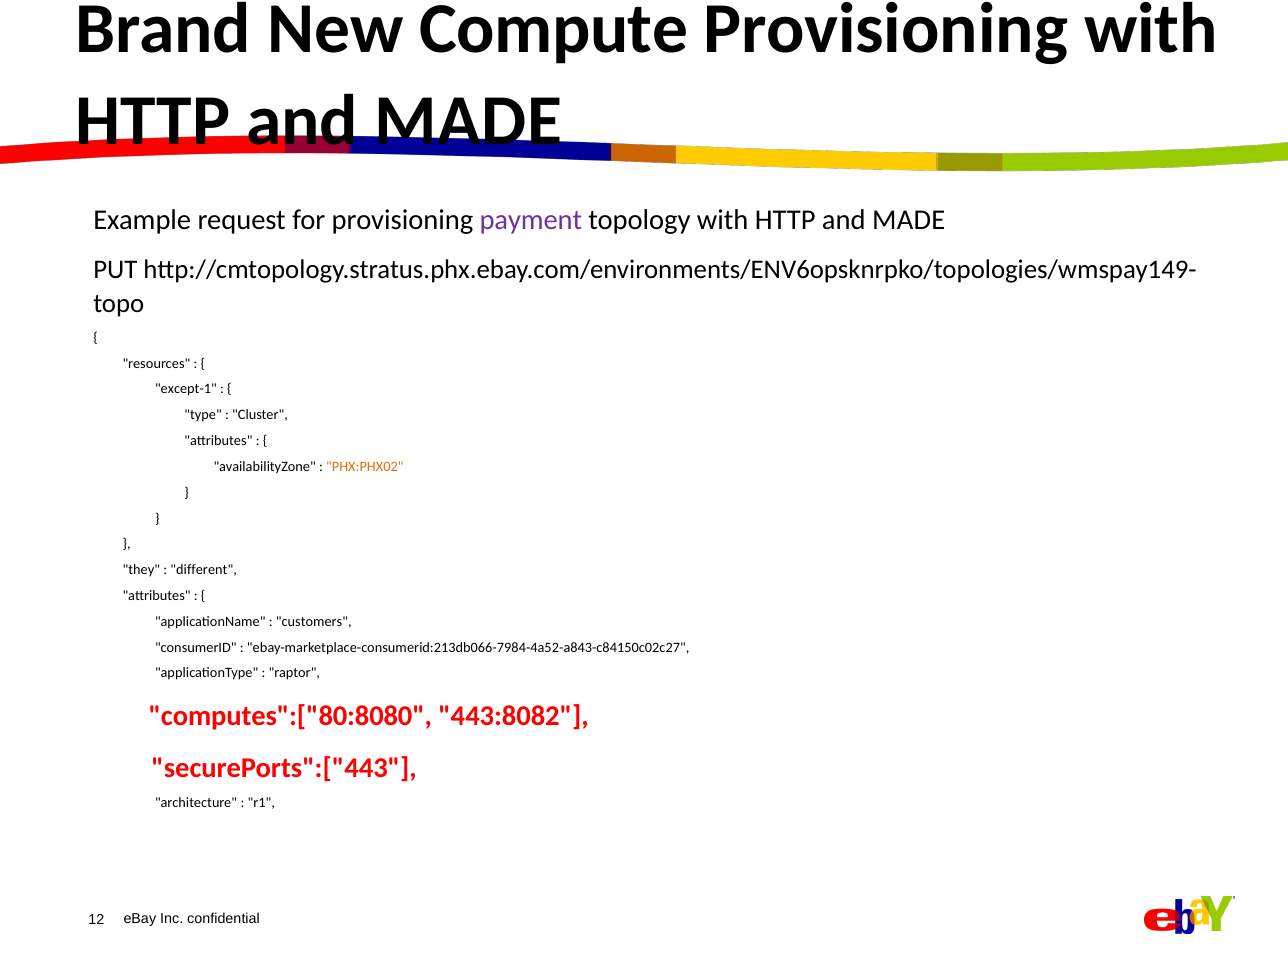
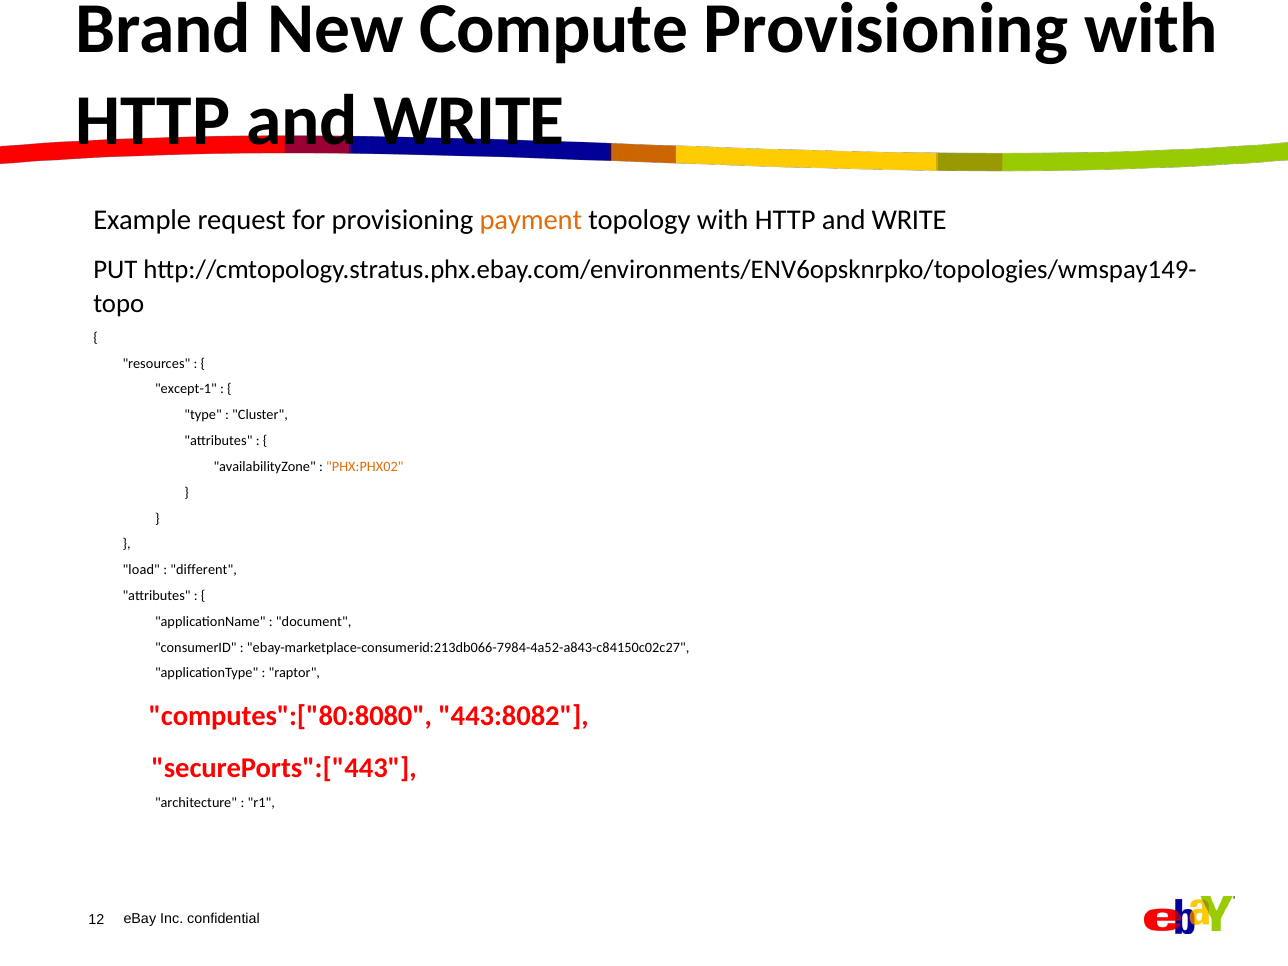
MADE: MADE -> WRITE (469, 121)
payment colour: purple -> orange (531, 220)
MADE: MADE -> WRITE (909, 220)
they: they -> load (141, 570)
customers: customers -> document (314, 622)
